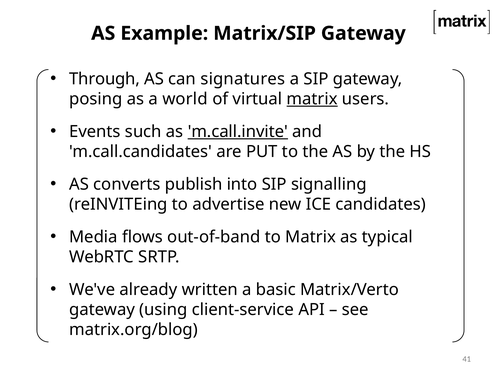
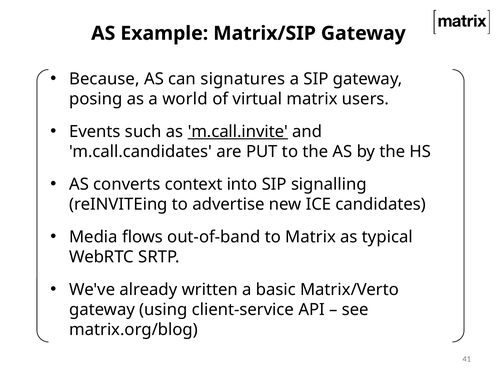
Through: Through -> Because (104, 79)
matrix underline: present -> none (312, 99)
publish: publish -> context (194, 184)
